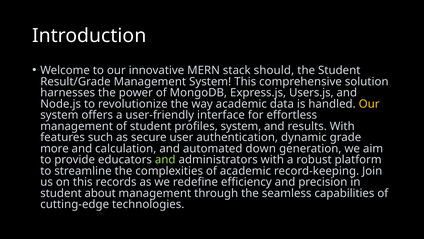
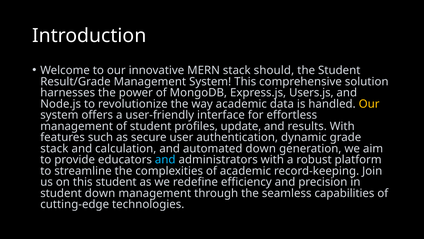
profiles system: system -> update (241, 126)
more: more -> stack (54, 148)
and colour: light green -> light blue (165, 159)
this records: records -> student (116, 182)
student about: about -> down (100, 193)
